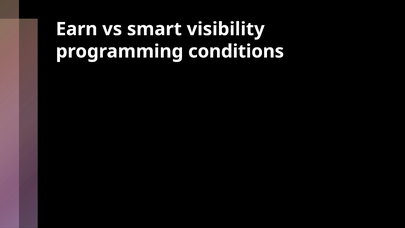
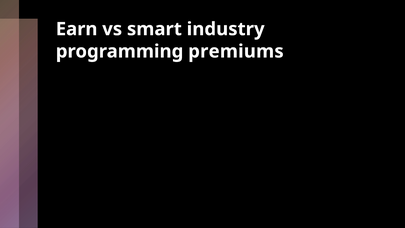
visibility: visibility -> industry (226, 29)
conditions: conditions -> premiums (236, 51)
